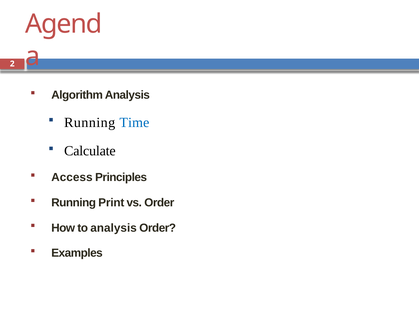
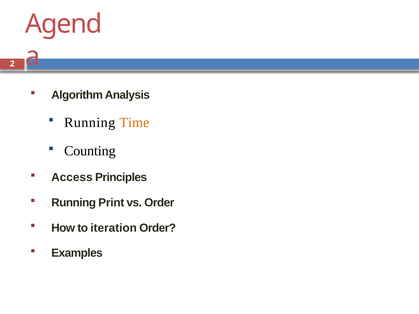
Time colour: blue -> orange (134, 123)
Calculate: Calculate -> Counting (90, 151)
to analysis: analysis -> iteration (114, 228)
